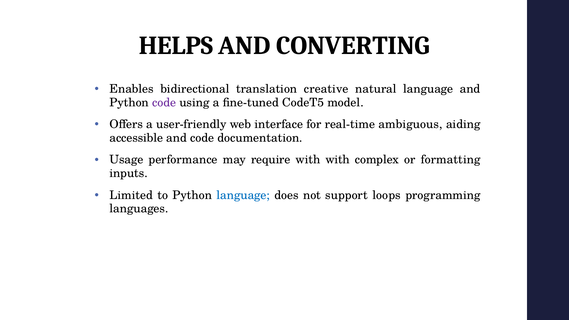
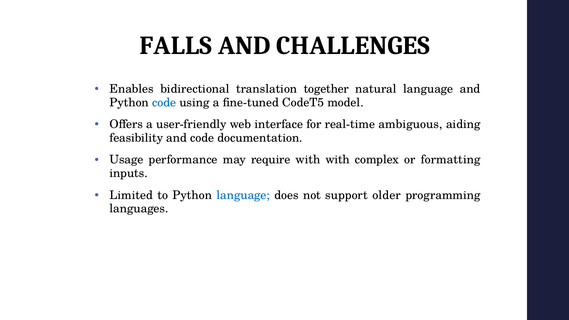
HELPS: HELPS -> FALLS (176, 46)
CONVERTING: CONVERTING -> CHALLENGES (353, 46)
creative: creative -> together (326, 89)
code colour: purple -> blue (164, 103)
accessible: accessible -> feasibility (136, 138)
loops: loops -> older (387, 195)
